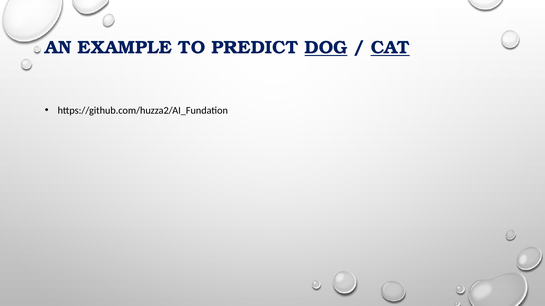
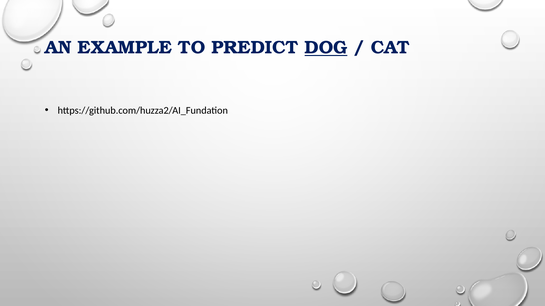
CAT underline: present -> none (390, 48)
